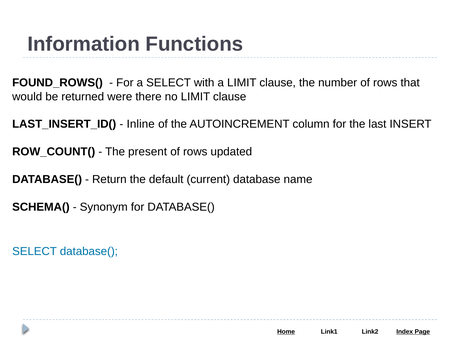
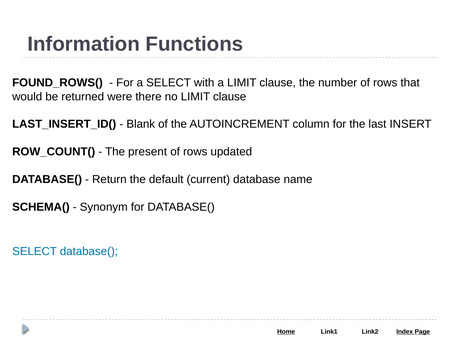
Inline: Inline -> Blank (141, 124)
